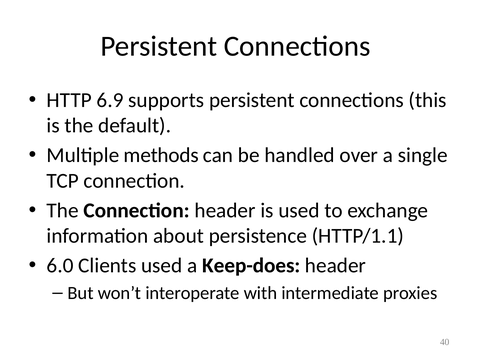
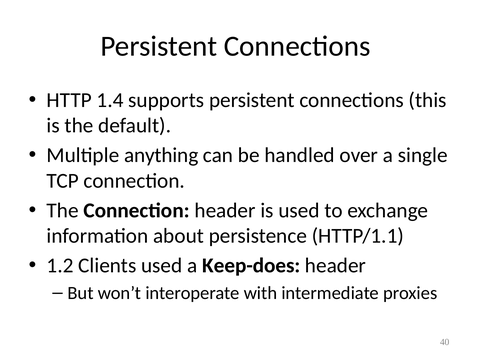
6.9: 6.9 -> 1.4 (110, 100)
methods: methods -> anything (161, 156)
6.0: 6.0 -> 1.2 (60, 266)
